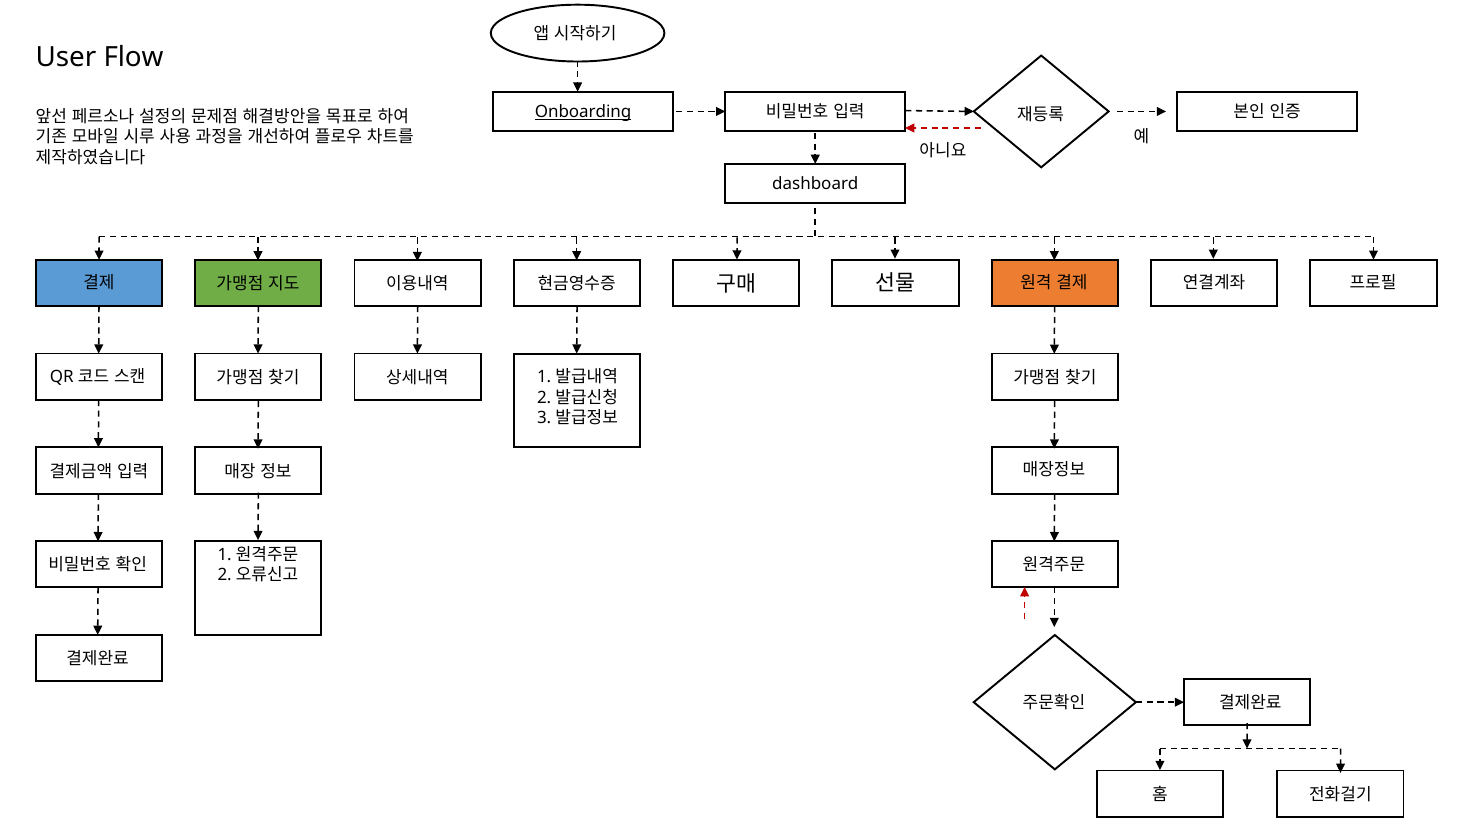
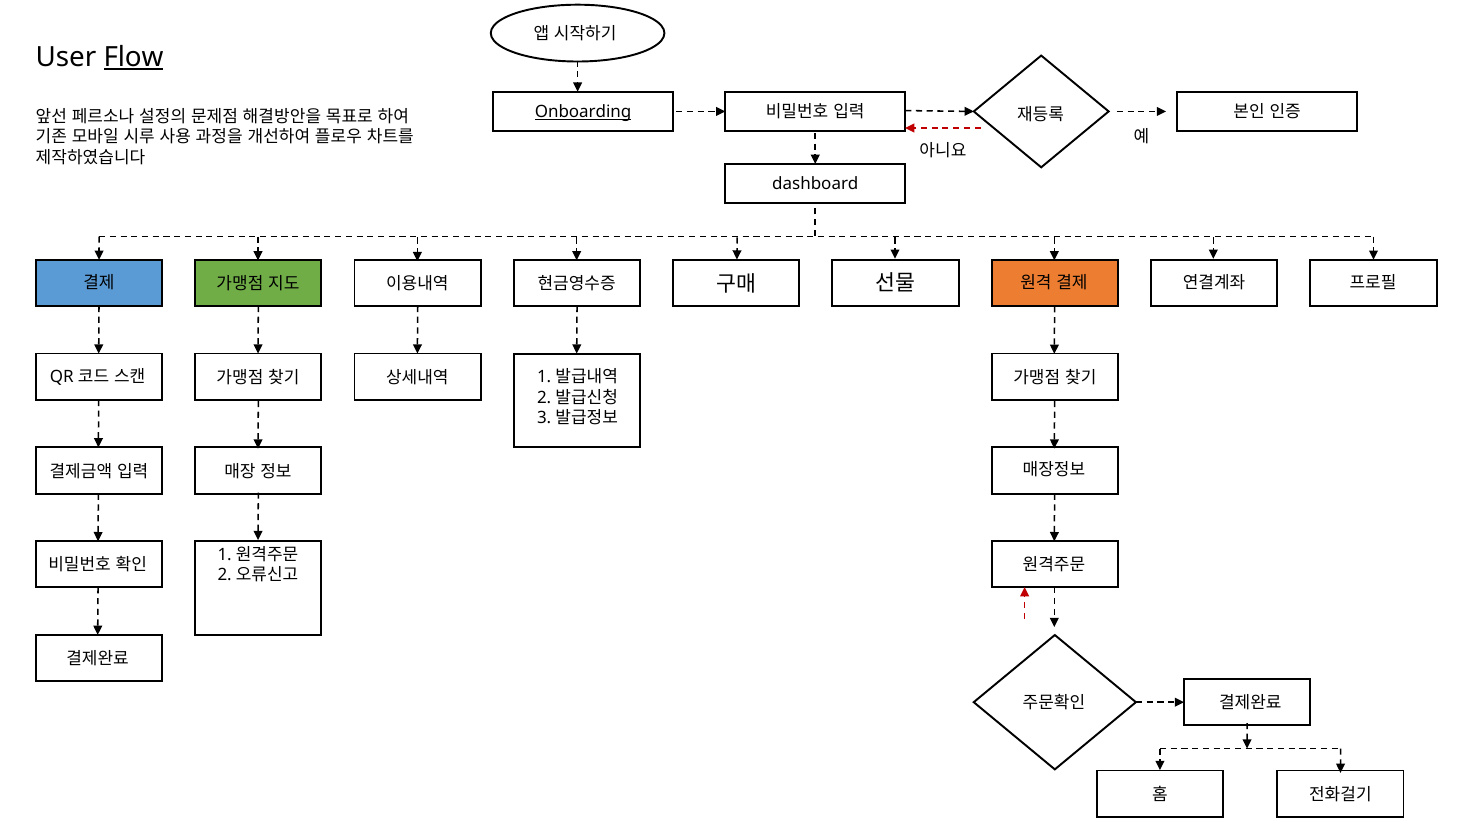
Flow underline: none -> present (134, 57)
